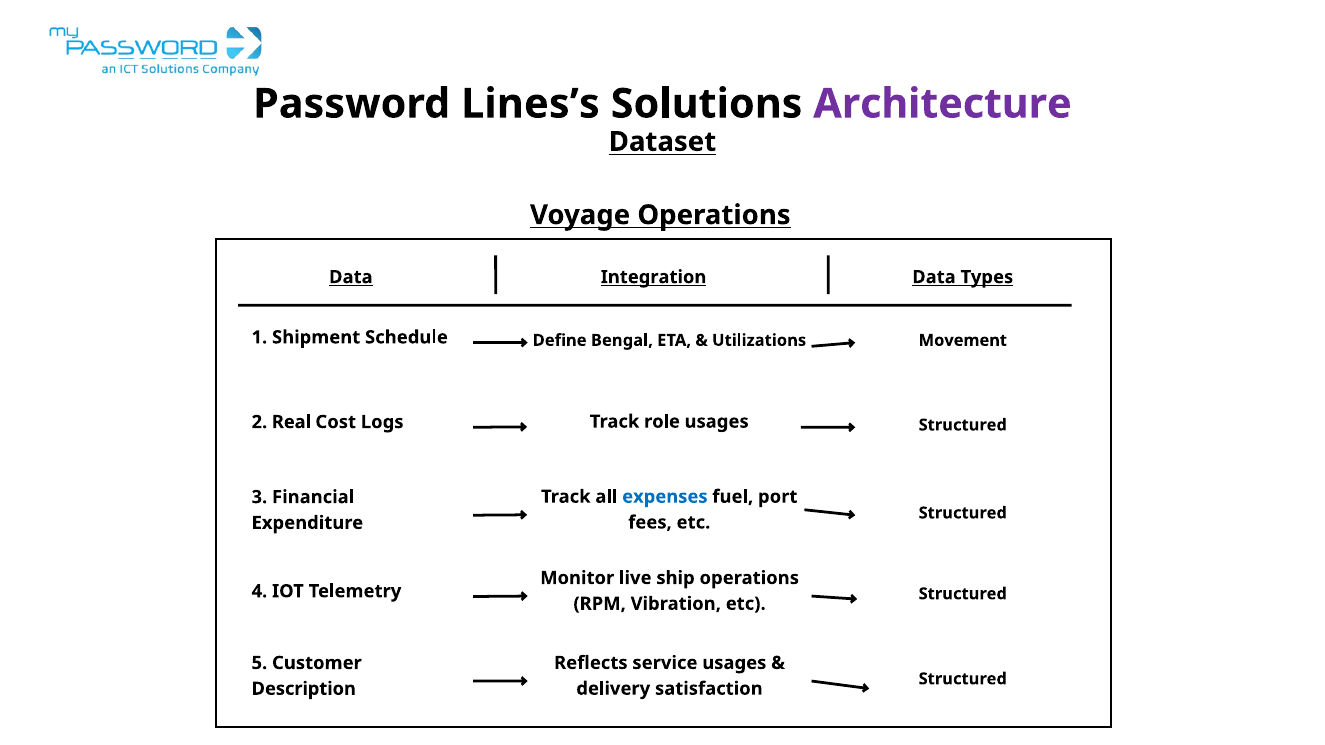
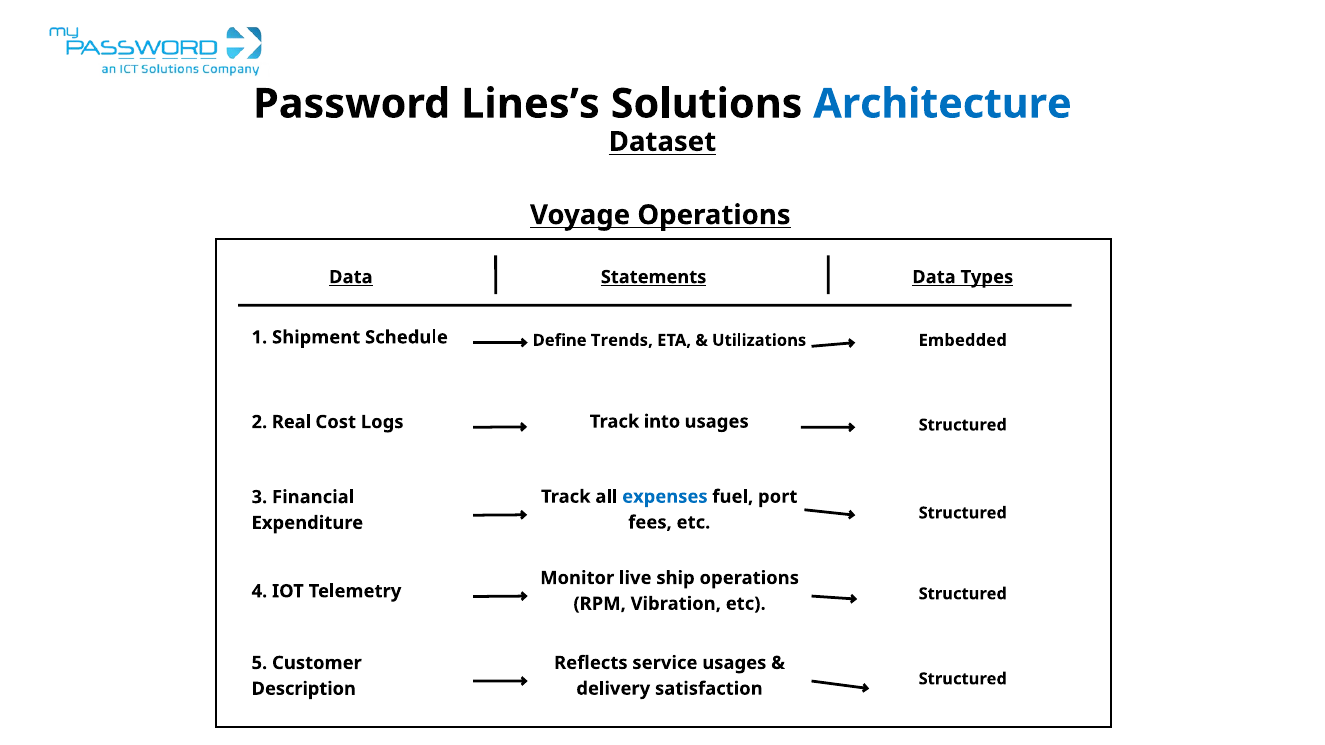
Architecture colour: purple -> blue (942, 104)
Integration: Integration -> Statements (654, 277)
Bengal: Bengal -> Trends (622, 340)
Movement: Movement -> Embedded (963, 340)
role: role -> into (662, 422)
